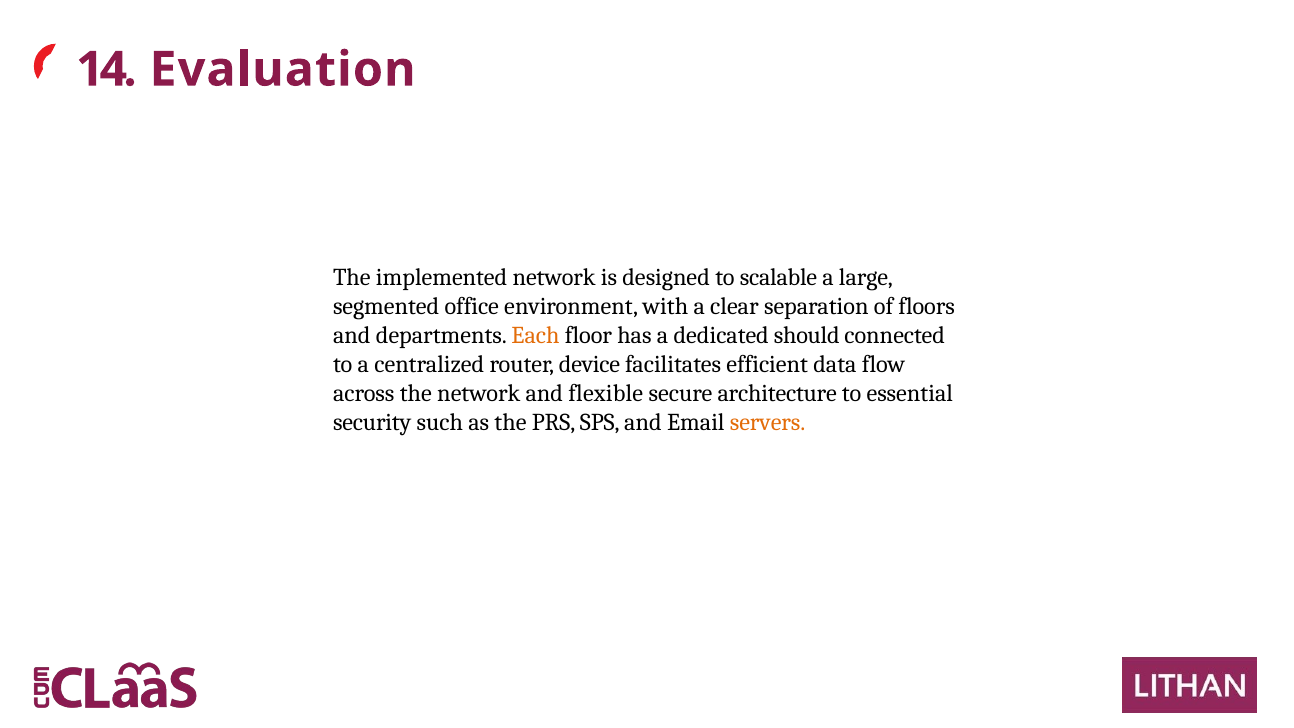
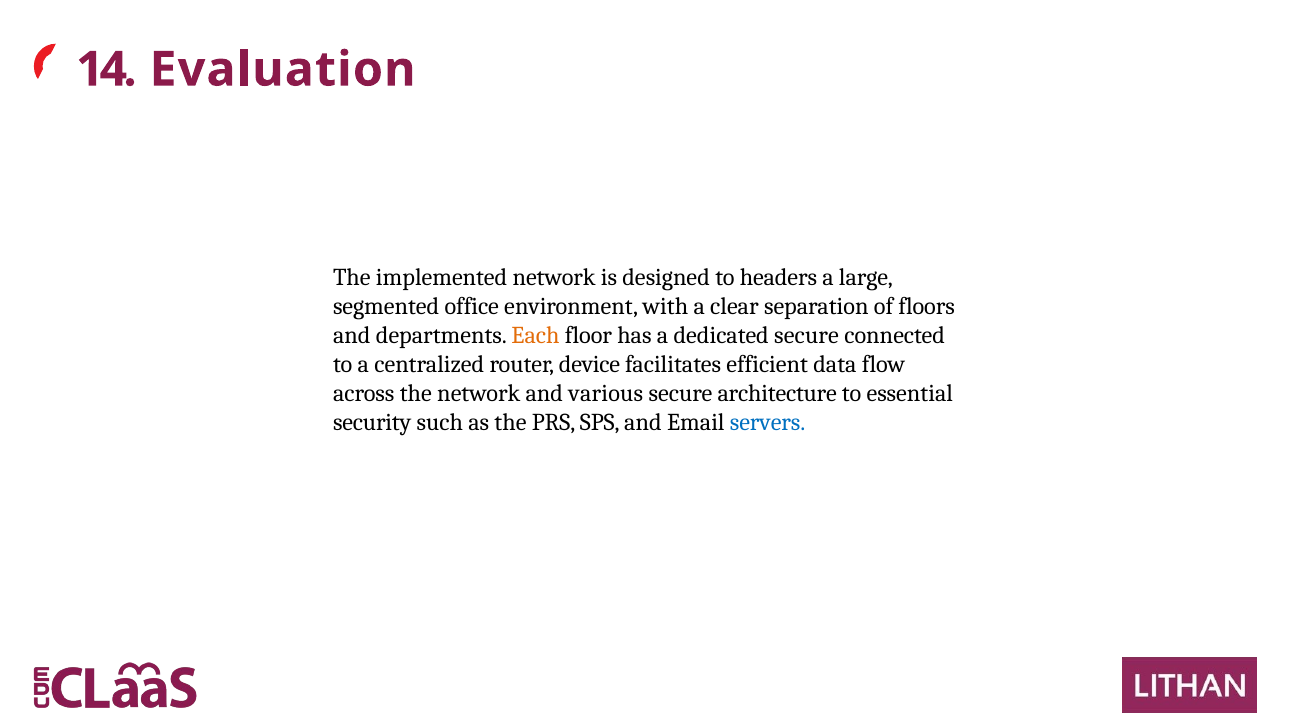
scalable: scalable -> headers (778, 277)
dedicated should: should -> secure (807, 335)
flexible: flexible -> various (606, 394)
servers colour: orange -> blue (768, 423)
